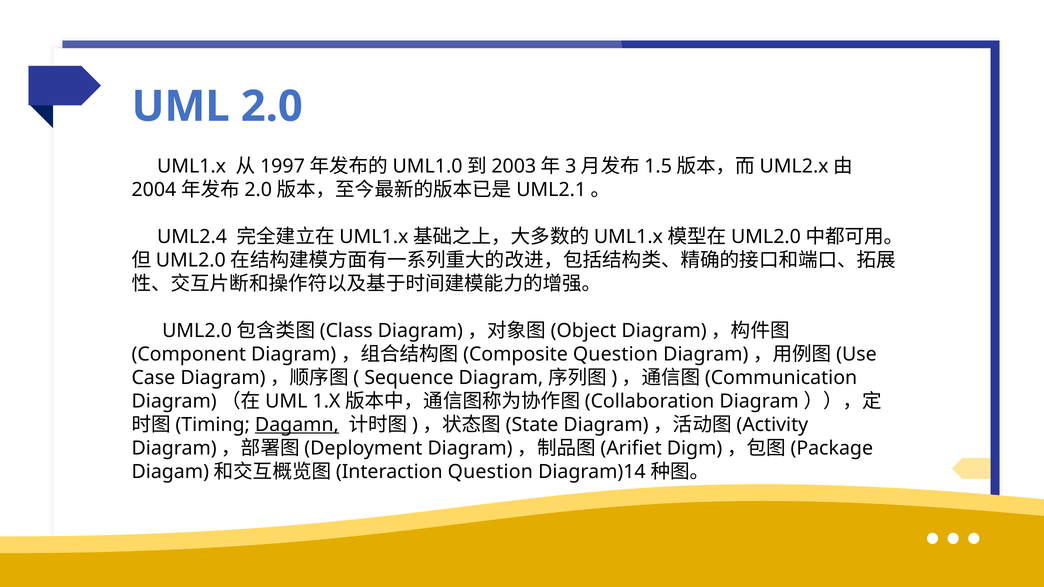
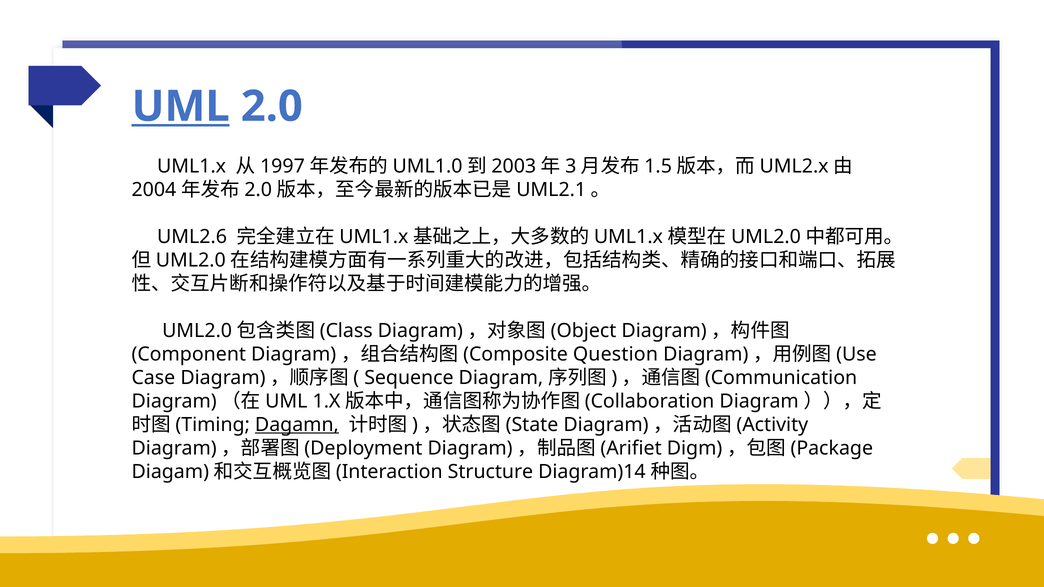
UML underline: none -> present (181, 107)
UML2.4: UML2.4 -> UML2.6 (192, 237)
Question: Question -> Structure (490, 472)
